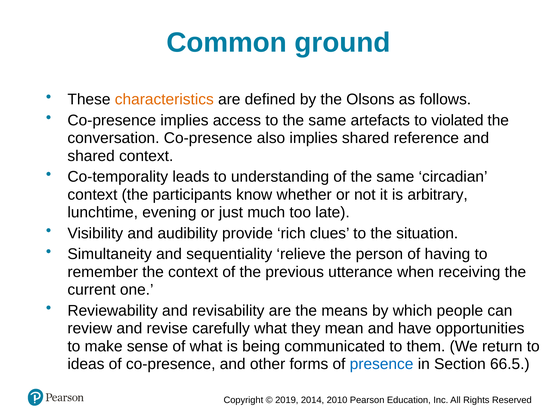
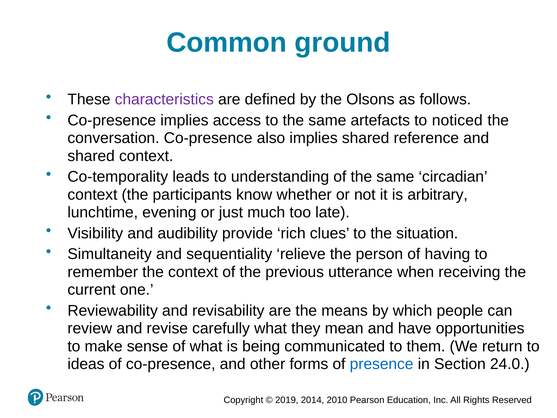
characteristics colour: orange -> purple (164, 99)
violated: violated -> noticed (457, 120)
66.5: 66.5 -> 24.0 (510, 364)
